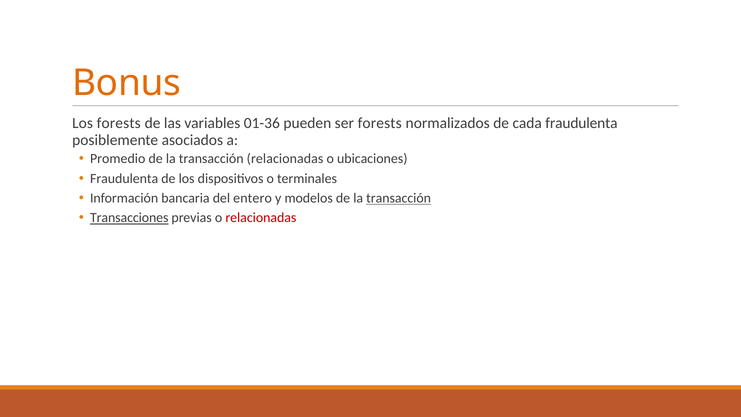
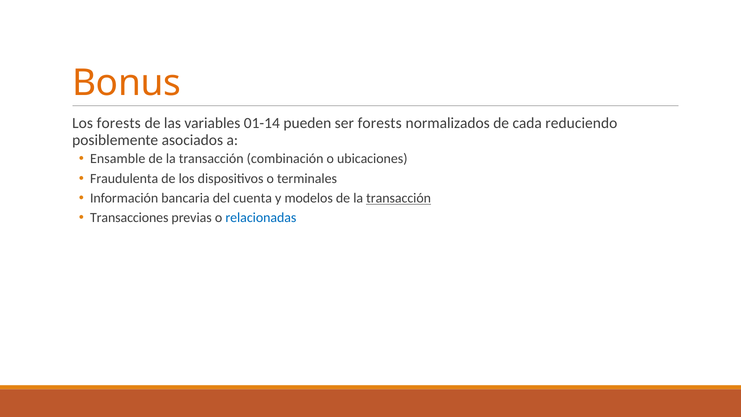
01-36: 01-36 -> 01-14 (262, 123)
cada fraudulenta: fraudulenta -> reduciendo (581, 123)
Promedio: Promedio -> Ensamble (118, 159)
transacción relacionadas: relacionadas -> combinación (285, 159)
entero: entero -> cuenta (253, 198)
Transacciones underline: present -> none (129, 218)
relacionadas colour: red -> blue (261, 218)
